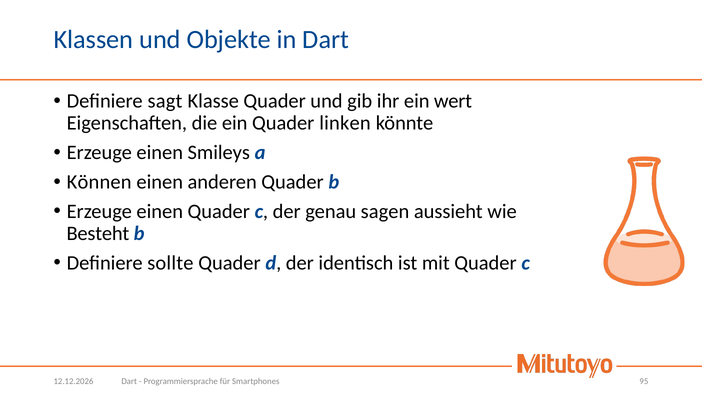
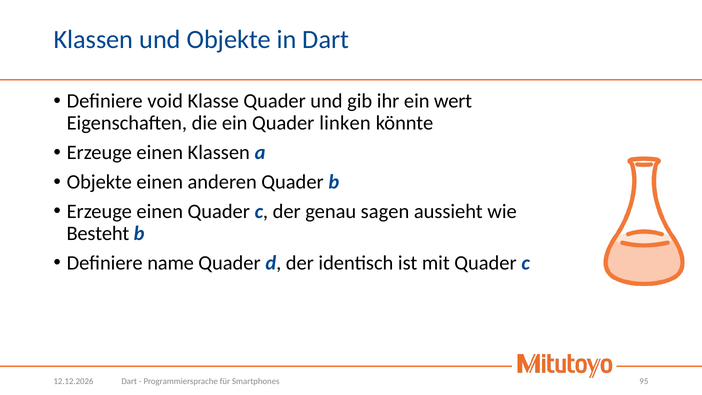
sagt: sagt -> void (165, 101)
einen Smileys: Smileys -> Klassen (219, 153)
Können: Können -> Objekte (99, 182)
sollte: sollte -> name (171, 263)
